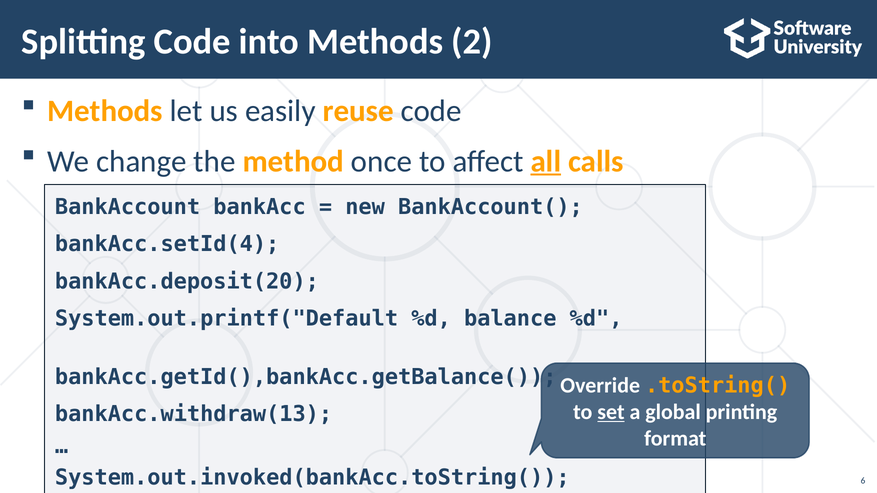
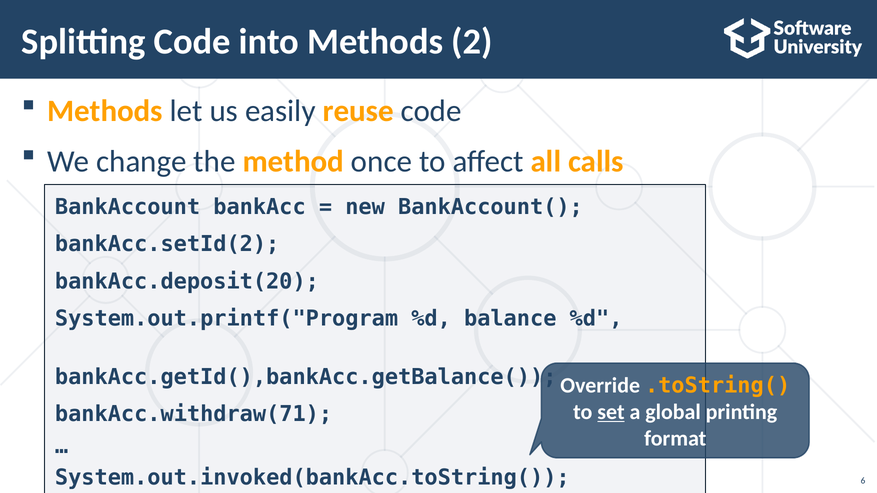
all underline: present -> none (546, 161)
bankAcc.setId(4: bankAcc.setId(4 -> bankAcc.setId(2 (167, 244)
System.out.printf("Default: System.out.printf("Default -> System.out.printf("Program (227, 319)
bankAcc.withdraw(13: bankAcc.withdraw(13 -> bankAcc.withdraw(71 (194, 414)
